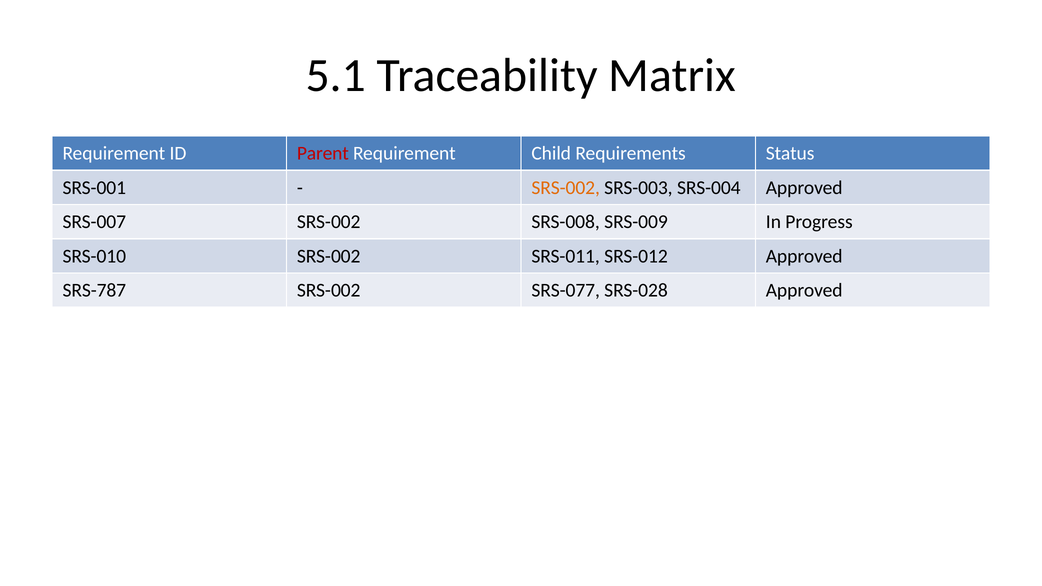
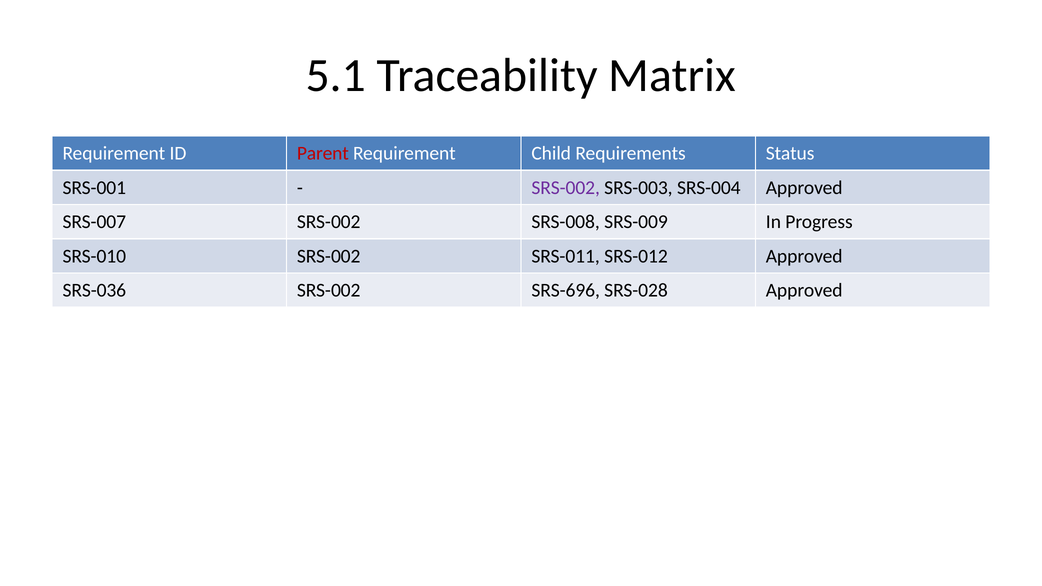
SRS-002 colour: orange -> purple (566, 188)
SRS-787: SRS-787 -> SRS-036 (94, 290)
SRS-077: SRS-077 -> SRS-696 (566, 290)
